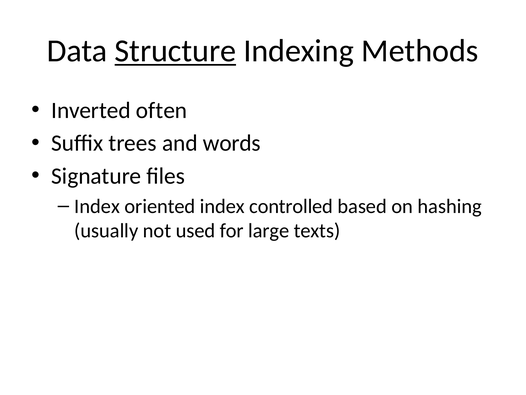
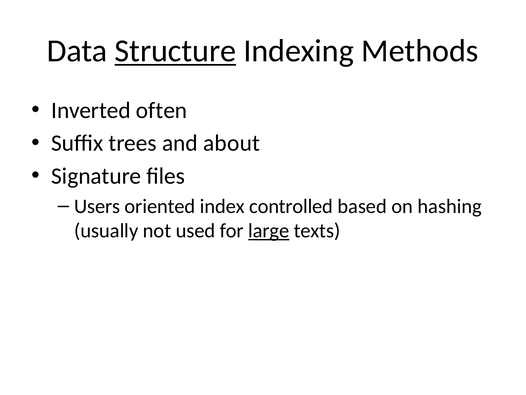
words: words -> about (232, 143)
Index: Index -> Users (97, 206)
large underline: none -> present (269, 231)
